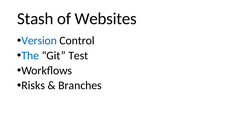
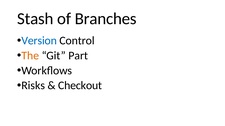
Websites: Websites -> Branches (106, 19)
The colour: blue -> orange (30, 56)
Test: Test -> Part (78, 56)
Branches: Branches -> Checkout (80, 86)
